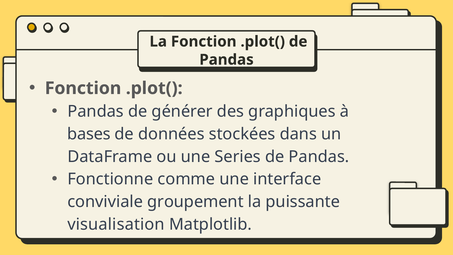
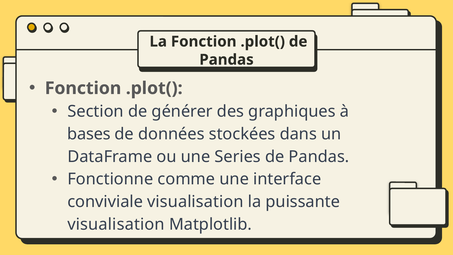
Pandas: Pandas -> Section (96, 111)
conviviale groupement: groupement -> visualisation (195, 202)
